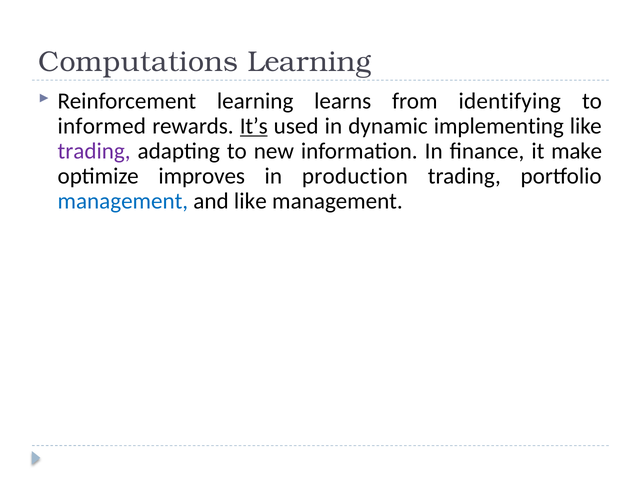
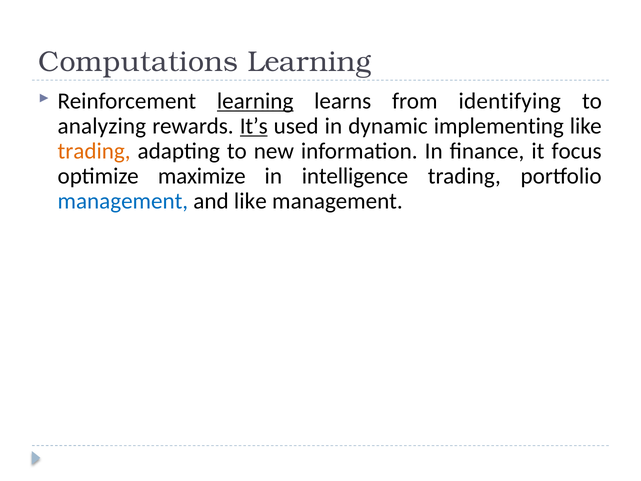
learning underline: none -> present (255, 101)
informed: informed -> analyzing (102, 126)
trading colour: purple -> orange (94, 151)
make: make -> focus (577, 151)
improves: improves -> maximize (202, 176)
production: production -> intelligence (355, 176)
